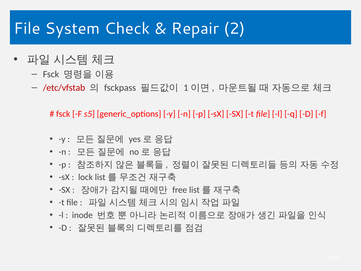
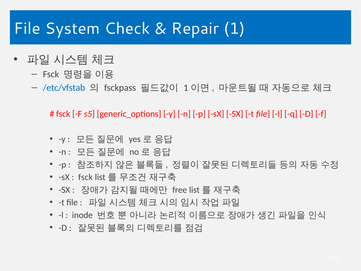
2: 2 -> 1 (234, 28)
/etc/vfstab colour: red -> blue (64, 88)
lock: lock -> fsck (85, 177)
